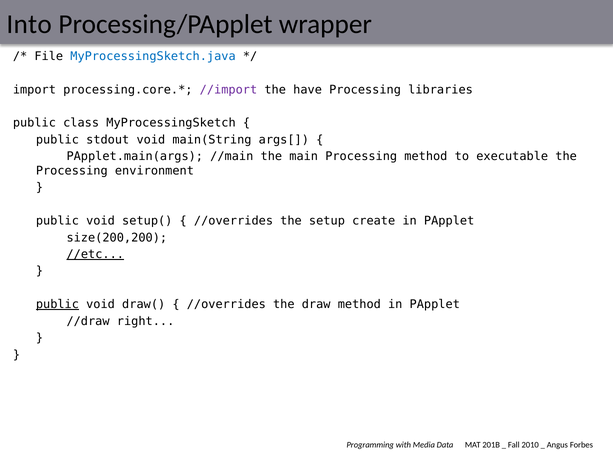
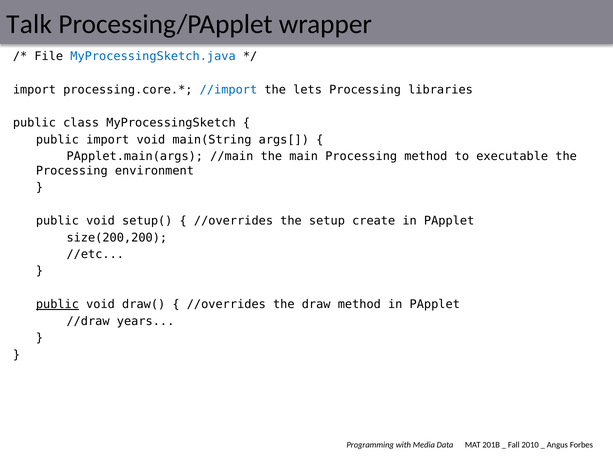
Into: Into -> Talk (29, 24)
//import colour: purple -> blue (228, 90)
have: have -> lets (308, 90)
public stdout: stdout -> import (108, 140)
//etc underline: present -> none (95, 254)
right: right -> years (146, 321)
